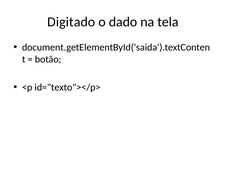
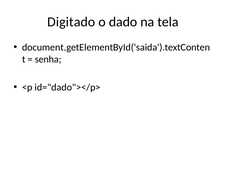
botão: botão -> senha (48, 59)
id="texto"></p>: id="texto"></p> -> id="dado"></p> (68, 88)
